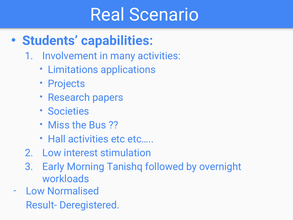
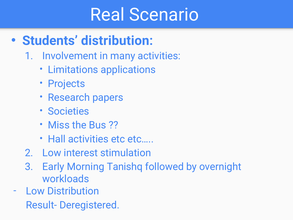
Students capabilities: capabilities -> distribution (117, 41)
Low Normalised: Normalised -> Distribution (73, 191)
